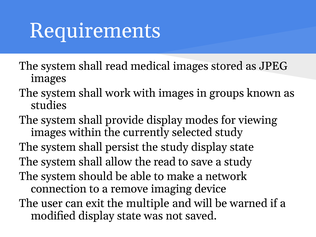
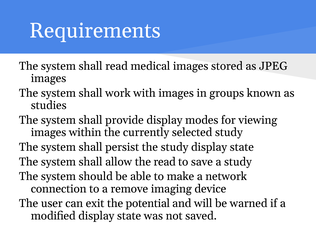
multiple: multiple -> potential (148, 203)
